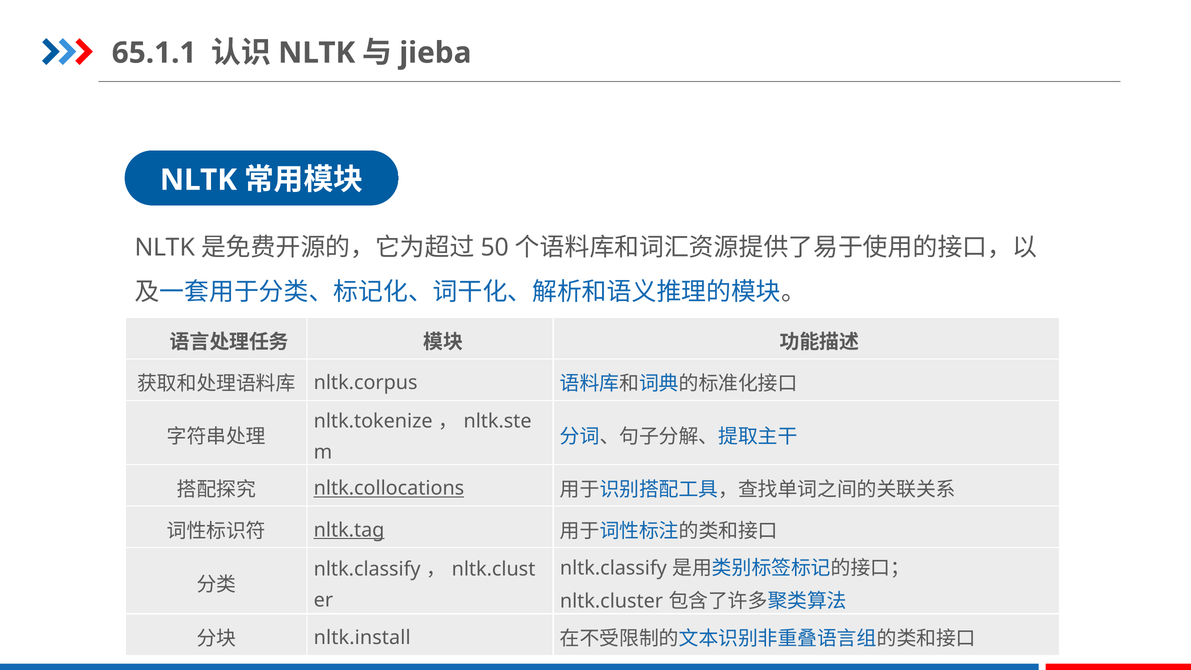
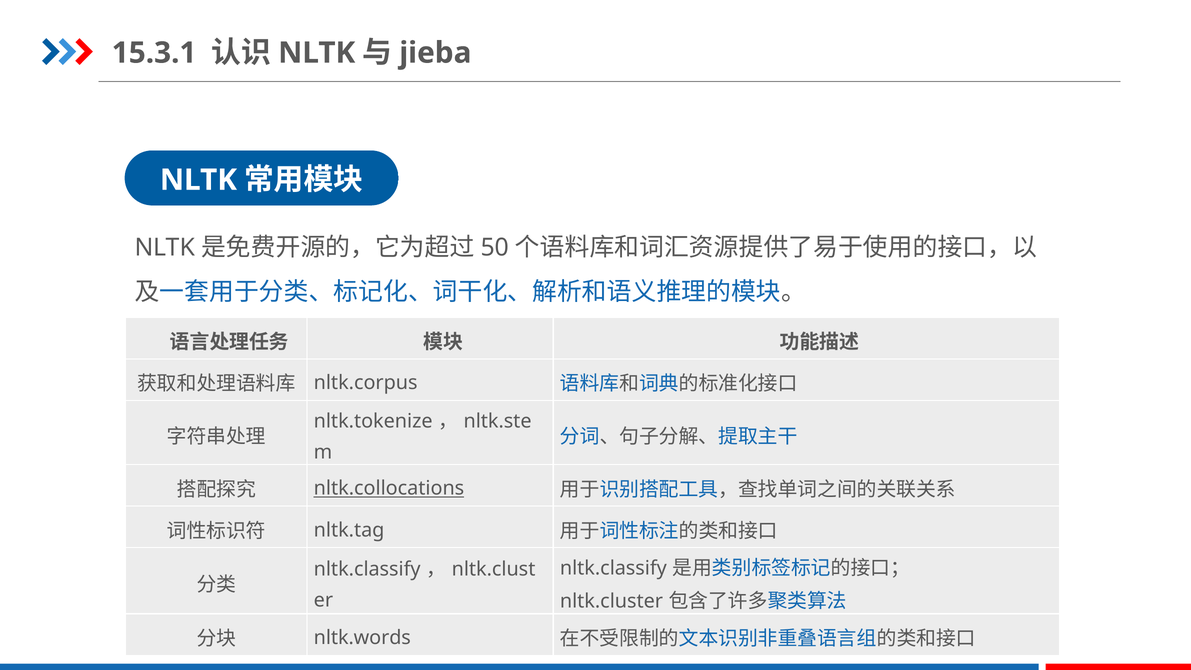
65.1.1: 65.1.1 -> 15.3.1 (154, 53)
nltk.tag underline: present -> none (349, 530)
nltk.install: nltk.install -> nltk.words (362, 638)
